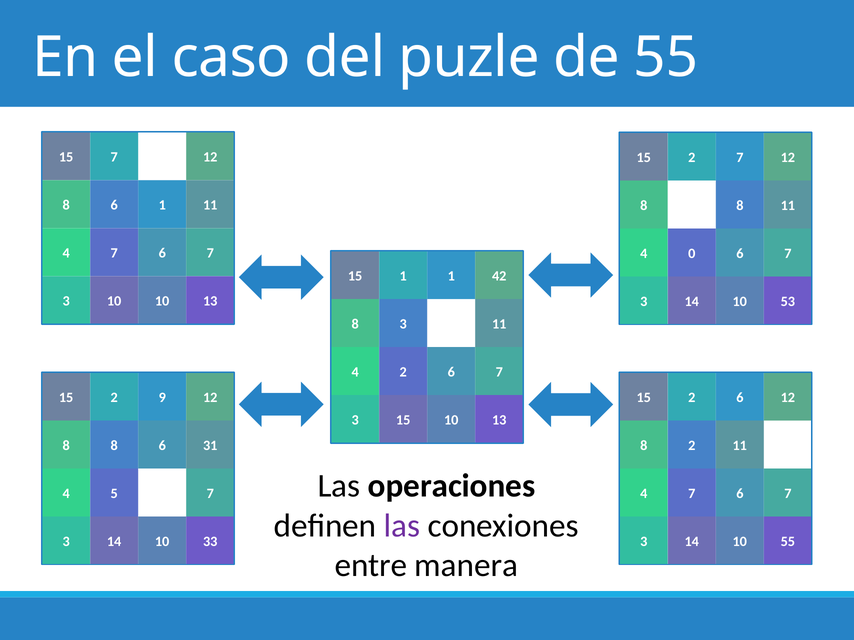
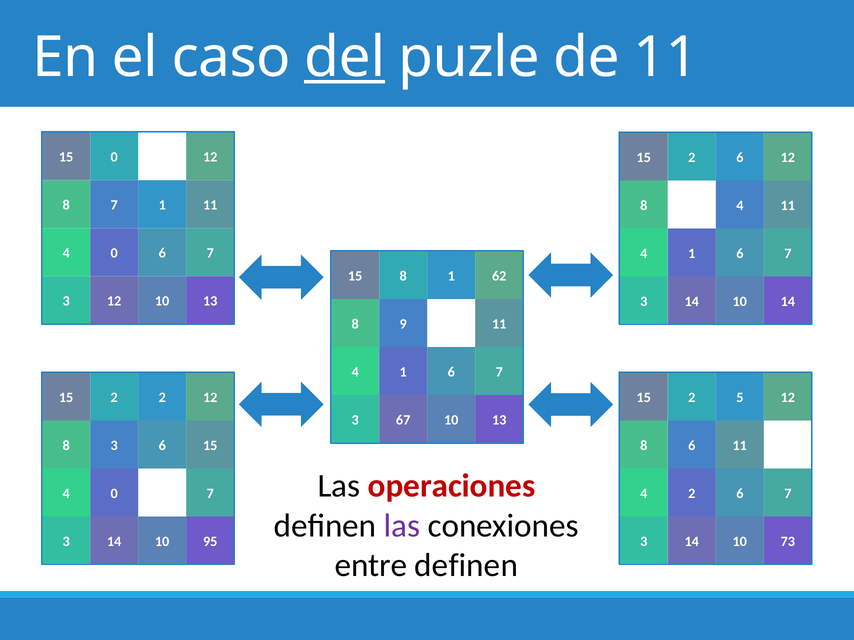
del underline: none -> present (345, 57)
de 55: 55 -> 11 (666, 57)
15 7: 7 -> 0 (114, 157)
2 7: 7 -> 6 (740, 158)
6: 6 -> 7 (114, 205)
8: 8 -> 4 (740, 206)
7: 7 -> 0 (114, 253)
0: 0 -> 1 (692, 254)
15 1: 1 -> 8 (403, 276)
42: 42 -> 62 (499, 276)
3 10: 10 -> 12 (114, 301)
14 53: 53 -> 14 (788, 302)
8 3: 3 -> 9 (403, 324)
2: 2 -> 1 (403, 372)
2 9: 9 -> 2 (162, 398)
15 2 6: 6 -> 5 (740, 398)
3 15: 15 -> 67 (403, 420)
8: 8 -> 3 (114, 446)
6 31: 31 -> 15 (210, 446)
8 2: 2 -> 6 (692, 446)
operaciones colour: black -> red (452, 486)
5: 5 -> 0 (114, 494)
7: 7 -> 2 (692, 494)
33: 33 -> 95 (210, 542)
14 55: 55 -> 73 (788, 542)
entre manera: manera -> definen (466, 566)
